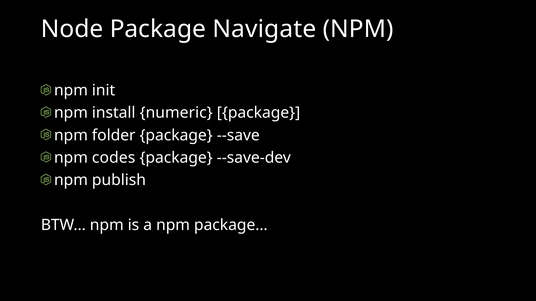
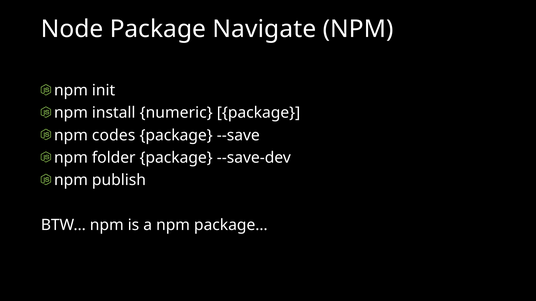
folder: folder -> codes (114, 135)
codes: codes -> folder (114, 158)
